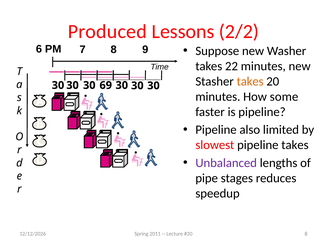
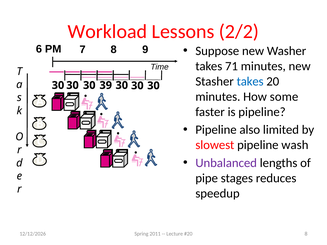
Produced: Produced -> Workload (107, 32)
22: 22 -> 71 (231, 66)
takes colour: orange -> blue (250, 82)
69: 69 -> 39 (106, 85)
pipeline takes: takes -> wash (295, 145)
